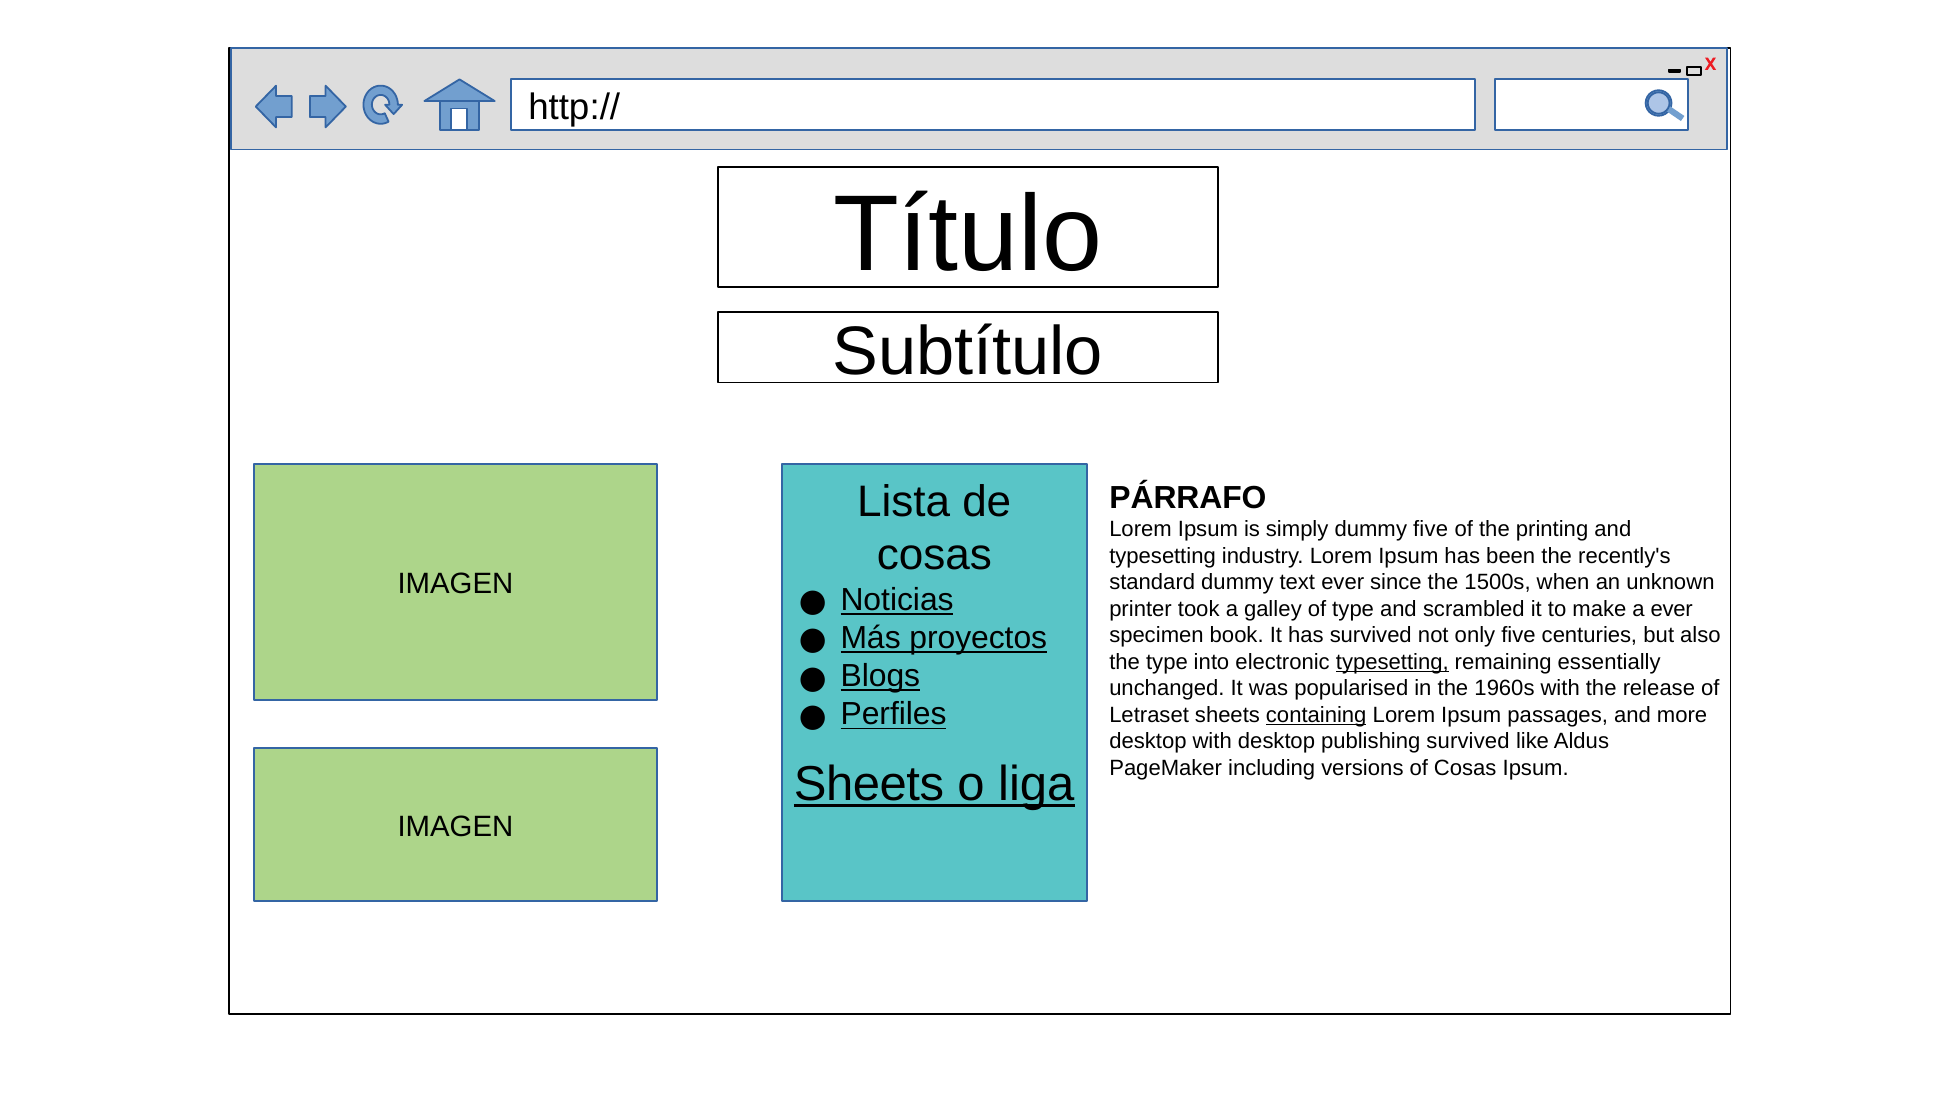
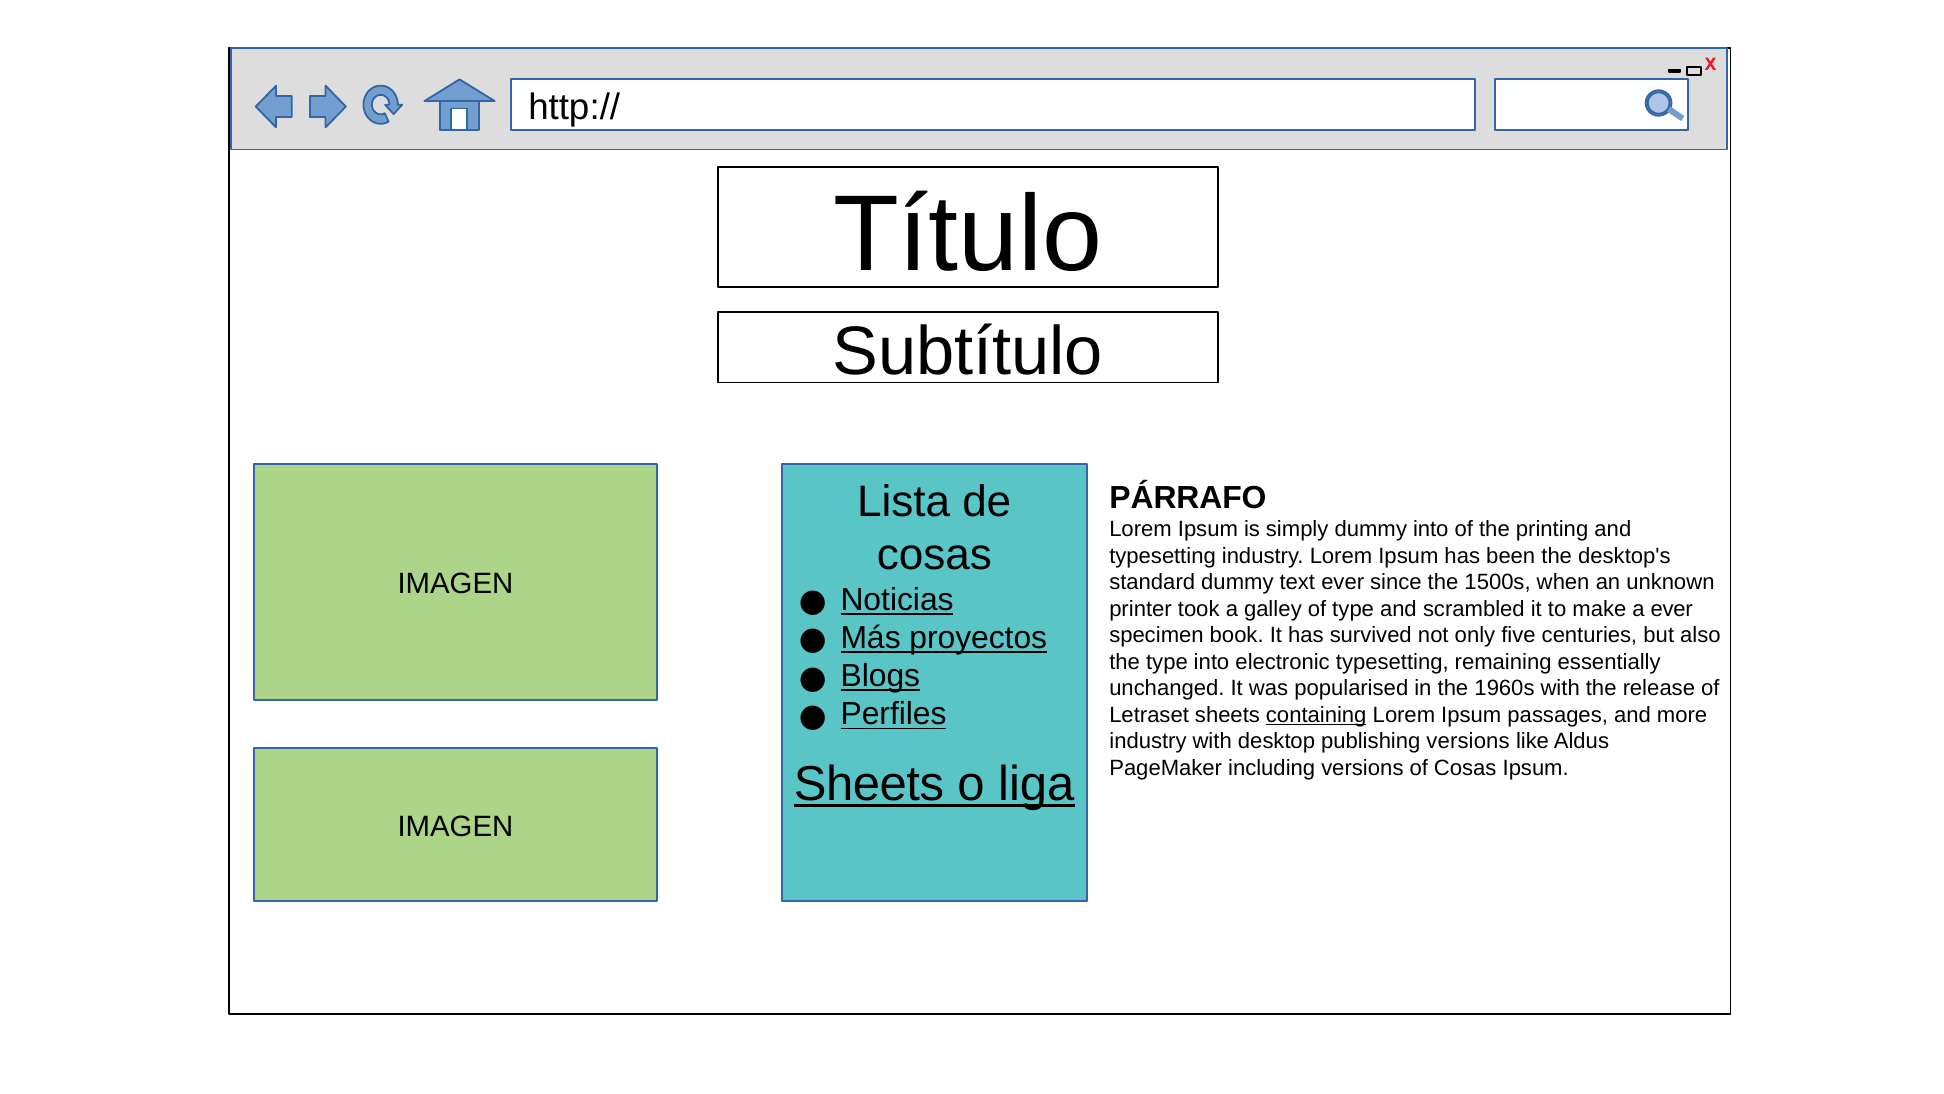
dummy five: five -> into (1431, 529)
recently's: recently's -> desktop's (1624, 556)
typesetting underline: present -> none (1392, 662)
desktop: desktop -> industry (1148, 741)
publishing survived: survived -> versions (1468, 741)
